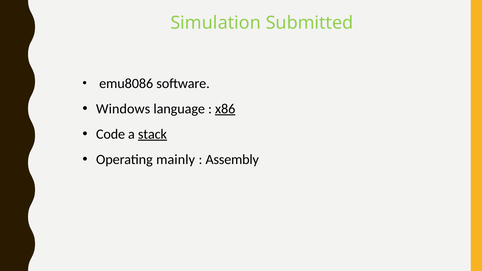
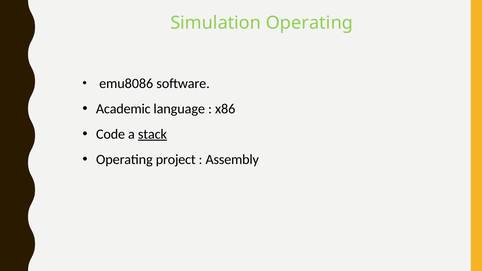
Simulation Submitted: Submitted -> Operating (309, 23)
Windows: Windows -> Academic (123, 109)
x86 underline: present -> none (225, 109)
mainly: mainly -> project (176, 160)
